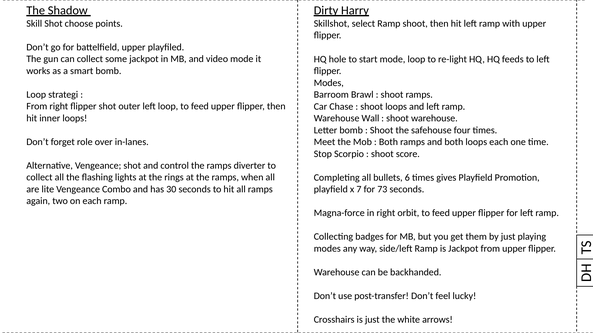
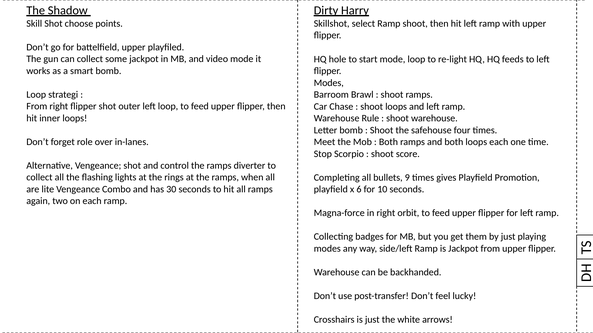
Wall: Wall -> Rule (370, 118)
6: 6 -> 9 (407, 178)
7: 7 -> 6 (359, 190)
73: 73 -> 10 (382, 190)
